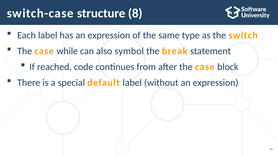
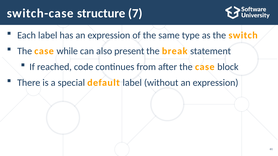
8: 8 -> 7 (135, 13)
symbol: symbol -> present (129, 51)
